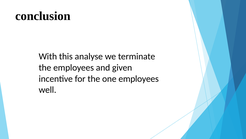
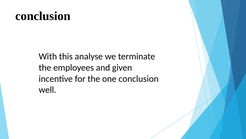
one employees: employees -> conclusion (139, 78)
